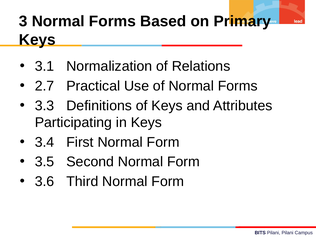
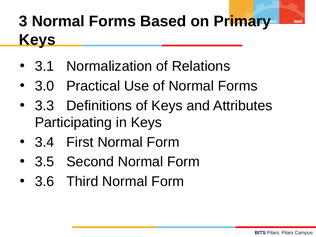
2.7: 2.7 -> 3.0 (45, 86)
